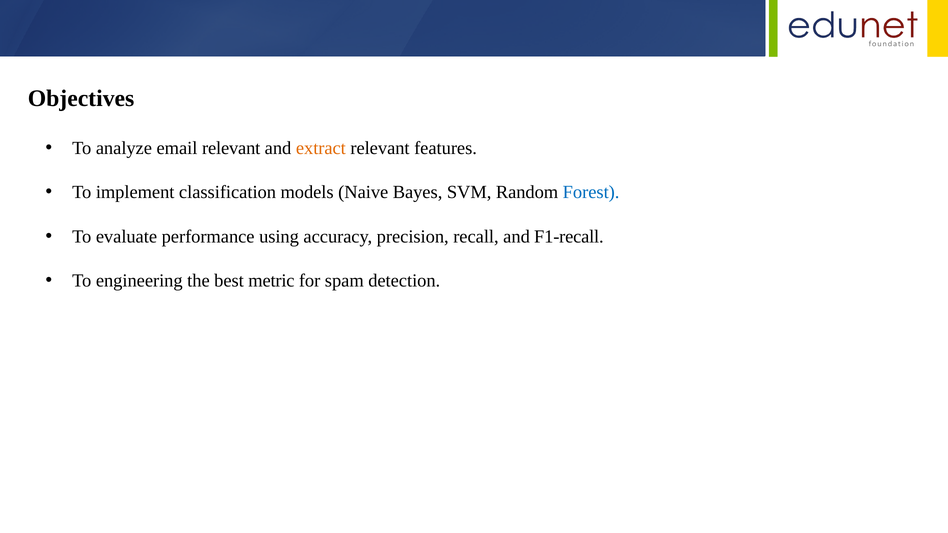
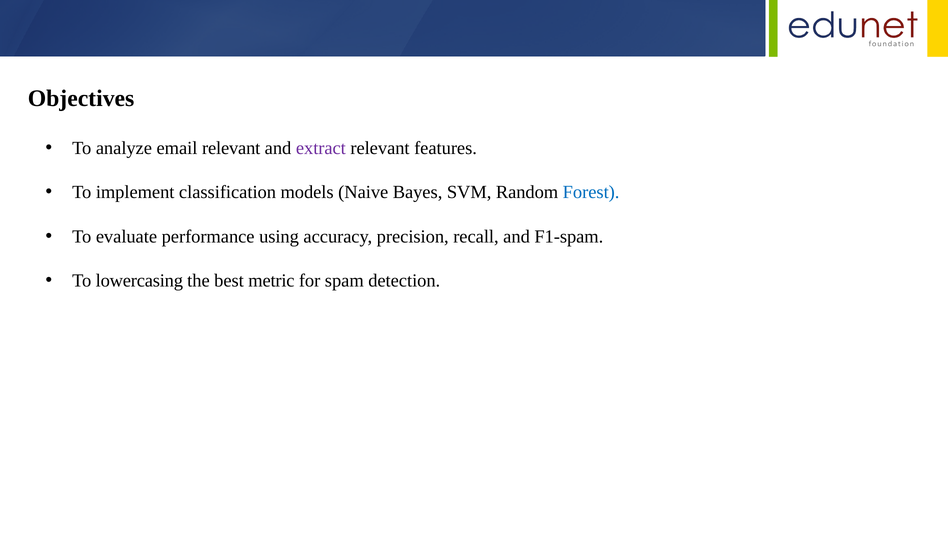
extract colour: orange -> purple (321, 148)
F1-recall: F1-recall -> F1-spam (569, 237)
engineering: engineering -> lowercasing (139, 281)
